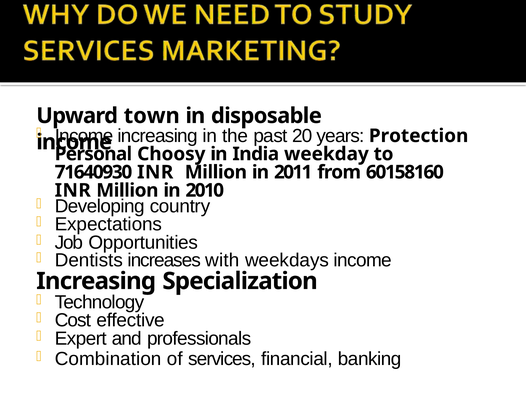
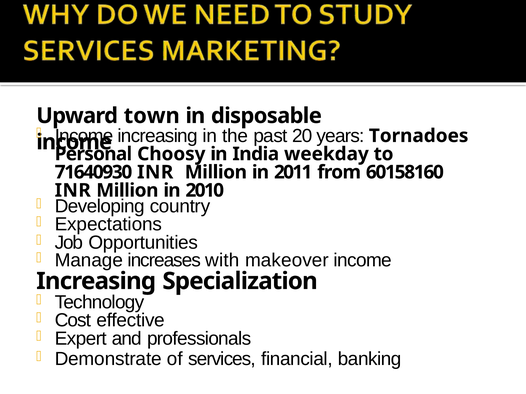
Protection: Protection -> Tornadoes (419, 136)
Dentists: Dentists -> Manage (89, 260)
weekdays: weekdays -> makeover (287, 260)
Combination: Combination -> Demonstrate (108, 360)
